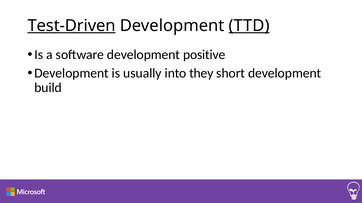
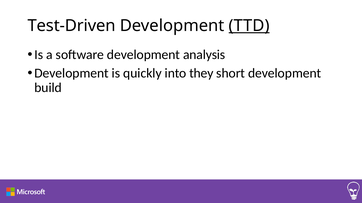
Test-Driven underline: present -> none (72, 26)
positive: positive -> analysis (204, 55)
usually: usually -> quickly (142, 73)
